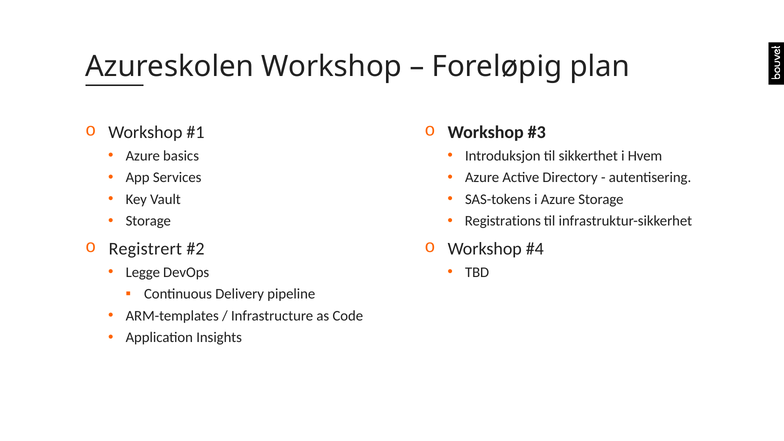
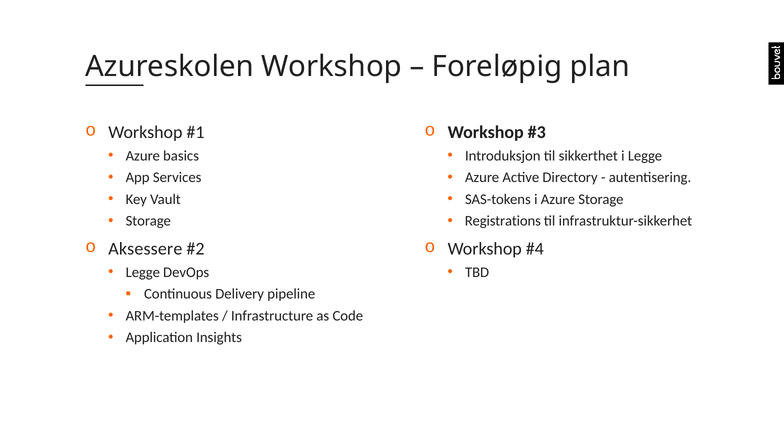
i Hvem: Hvem -> Legge (645, 156)
Registrert: Registrert -> Aksessere (145, 249)
